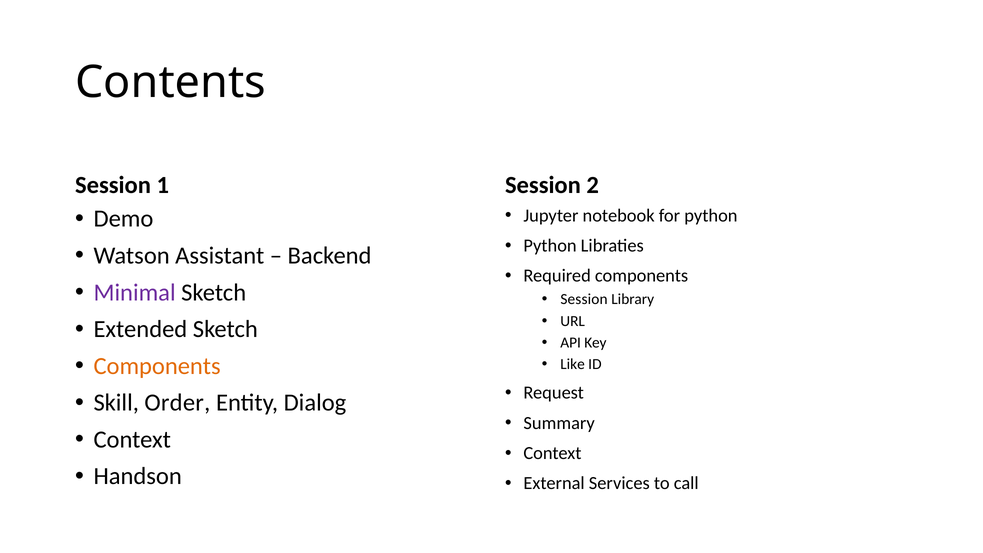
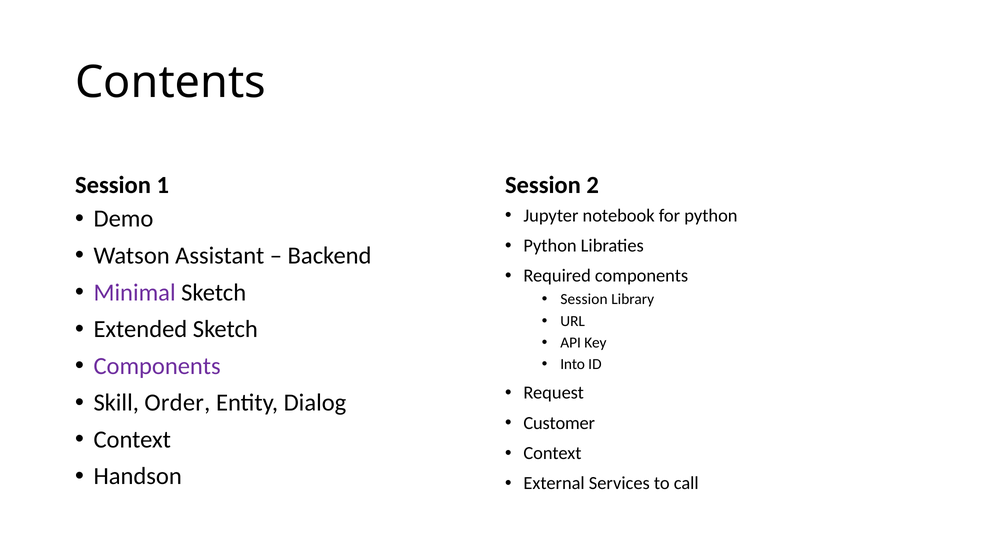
Components colour: orange -> purple (157, 366)
Like: Like -> Into (573, 364)
Summary: Summary -> Customer (559, 423)
